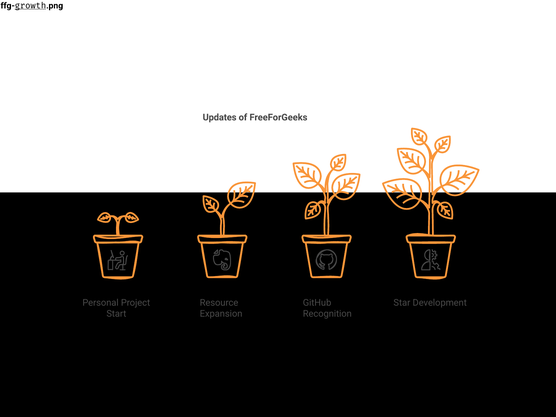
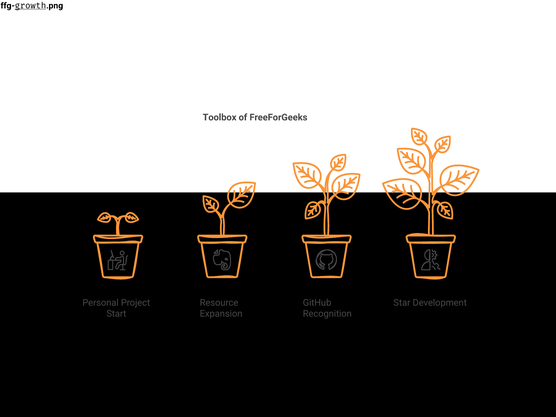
Updates: Updates -> Toolbox (220, 117)
